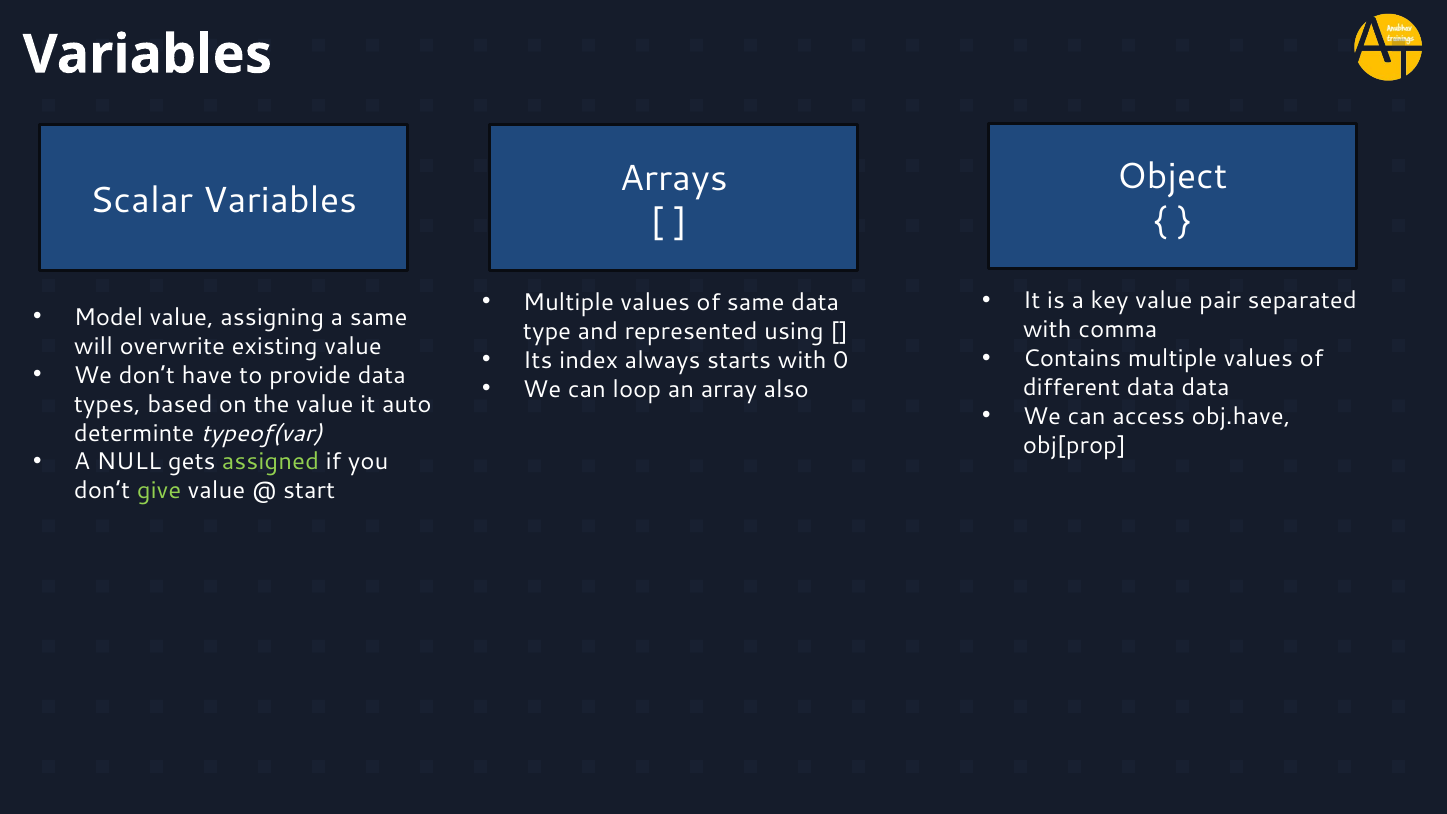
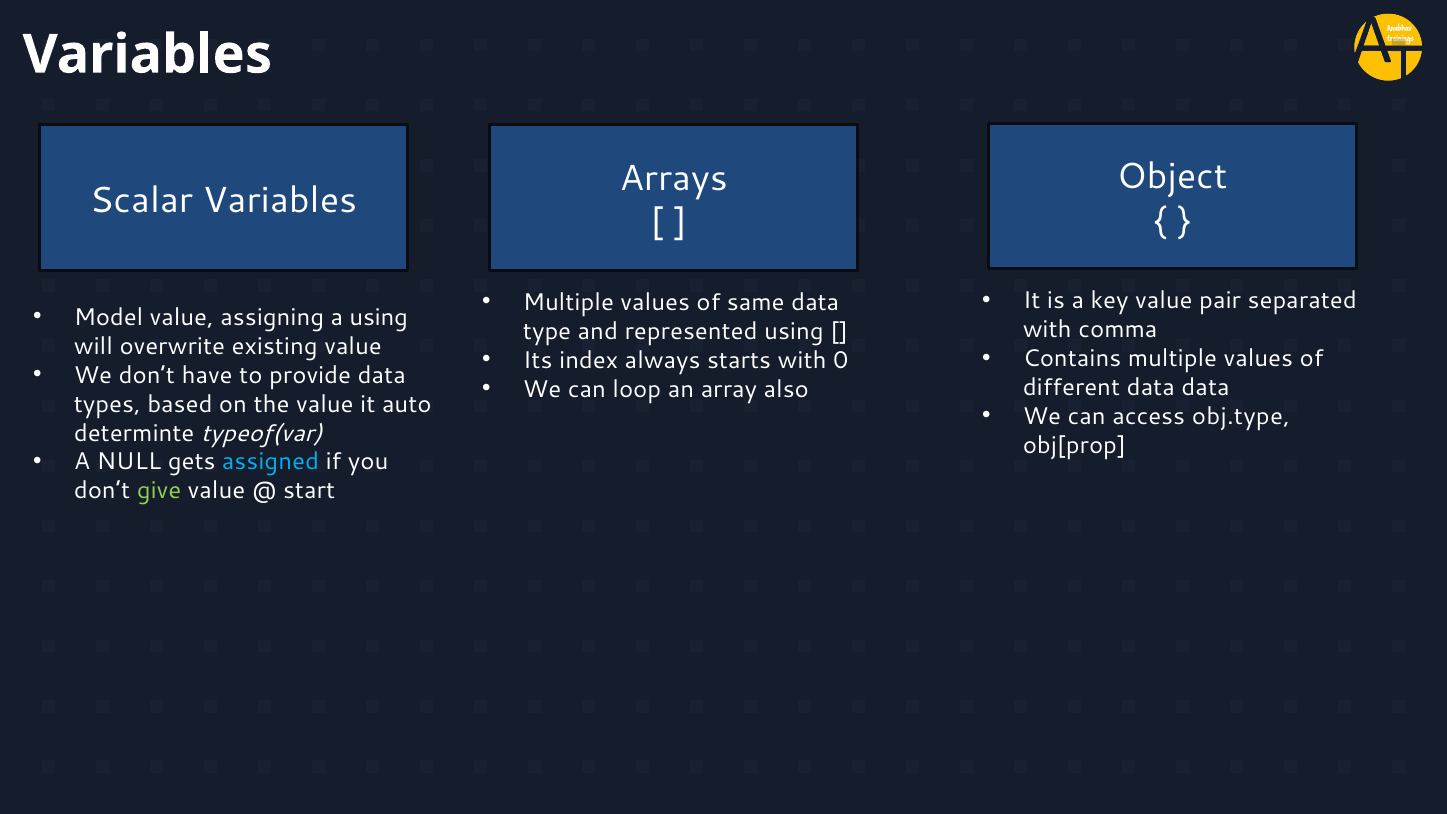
a same: same -> using (379, 317)
obj.have: obj.have -> obj.type (1241, 416)
assigned colour: light green -> light blue (271, 462)
